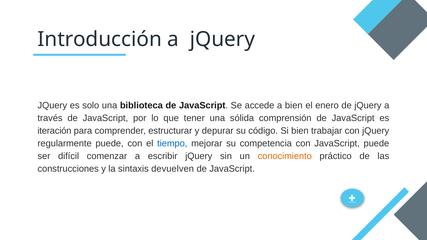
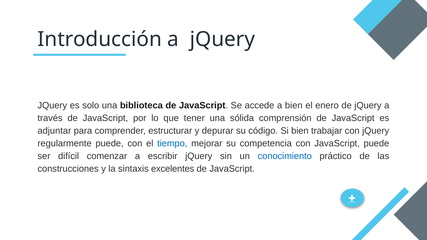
iteración: iteración -> adjuntar (54, 131)
conocimiento colour: orange -> blue (285, 156)
devuelven: devuelven -> excelentes (173, 169)
